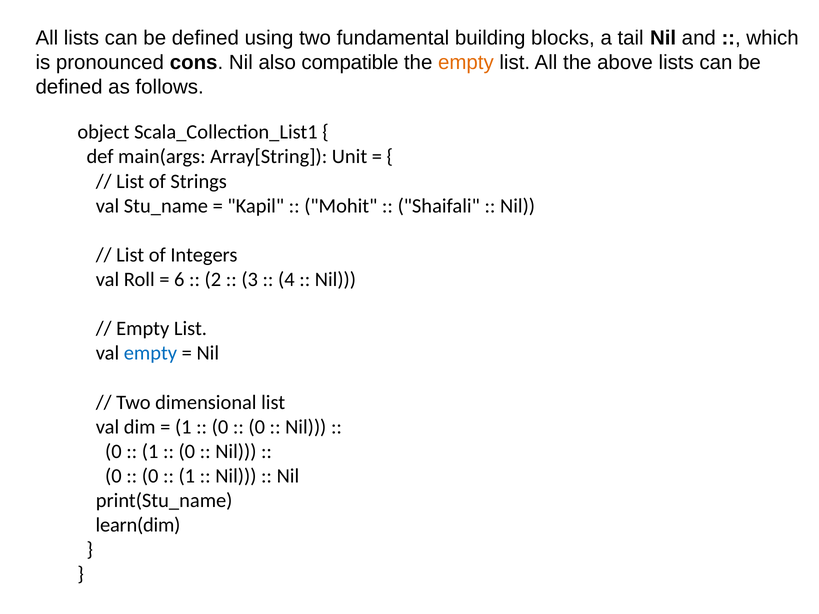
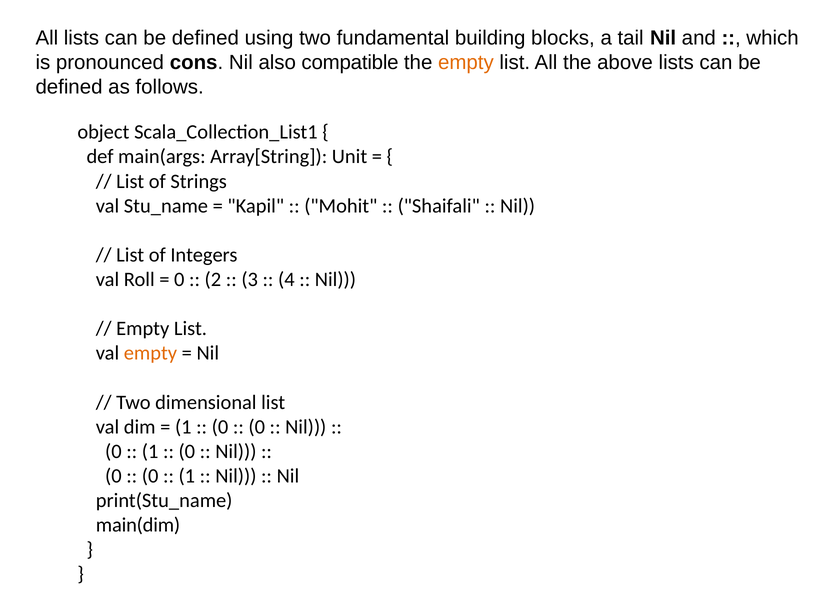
6: 6 -> 0 (179, 280)
empty colour: blue -> orange (150, 353)
learn(dim: learn(dim -> main(dim (138, 525)
